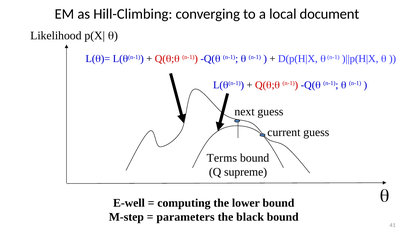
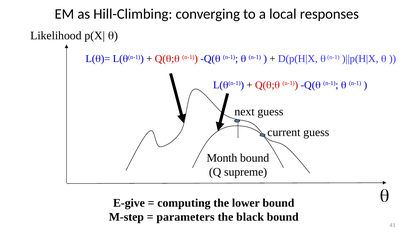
document: document -> responses (329, 14)
Terms: Terms -> Month (222, 158)
E-well: E-well -> E-give (129, 203)
